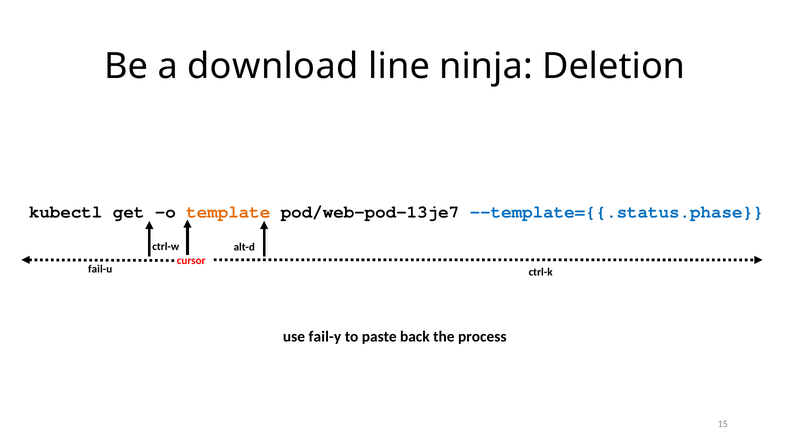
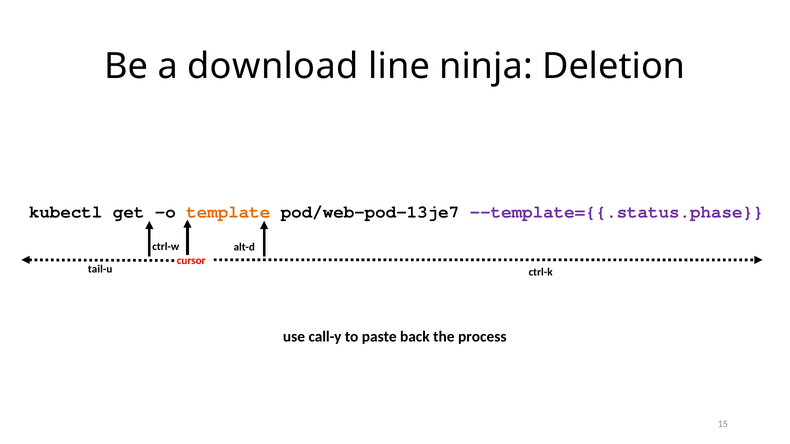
--template={{.status.phase colour: blue -> purple (617, 212)
fail-u: fail-u -> tail-u (100, 269)
fail-y: fail-y -> call-y (325, 337)
